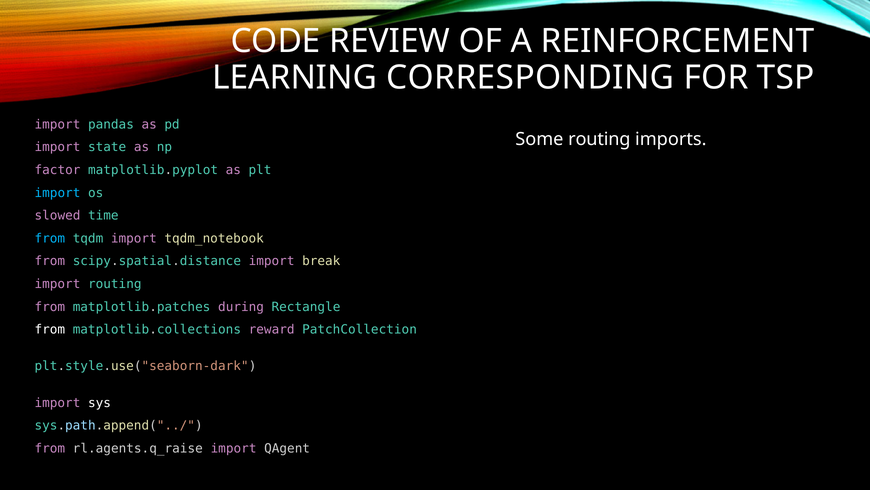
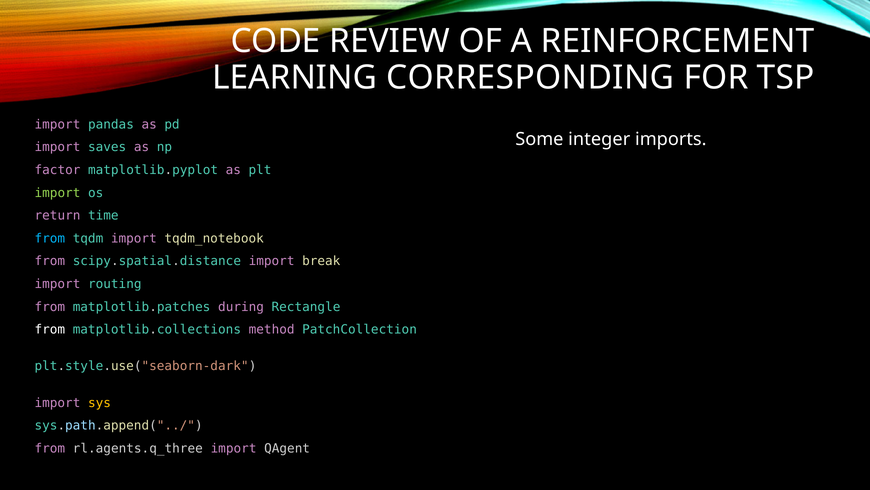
Some routing: routing -> integer (599, 139)
state: state -> saves (107, 147)
import colour: light blue -> light green (58, 193)
slowed: slowed -> return (58, 215)
reward: reward -> method (272, 329)
sys colour: white -> yellow (100, 402)
rl.agents.q_raise: rl.agents.q_raise -> rl.agents.q_three (138, 448)
